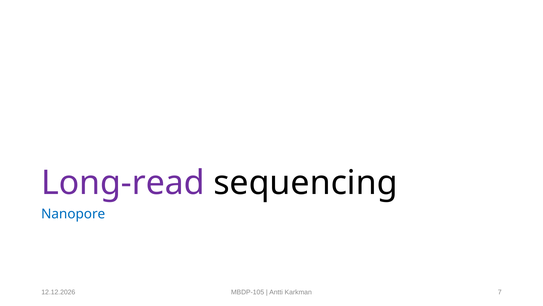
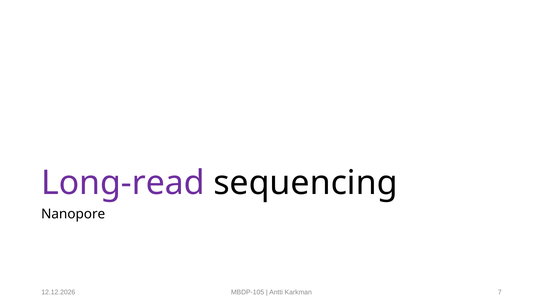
Nanopore colour: blue -> black (73, 214)
